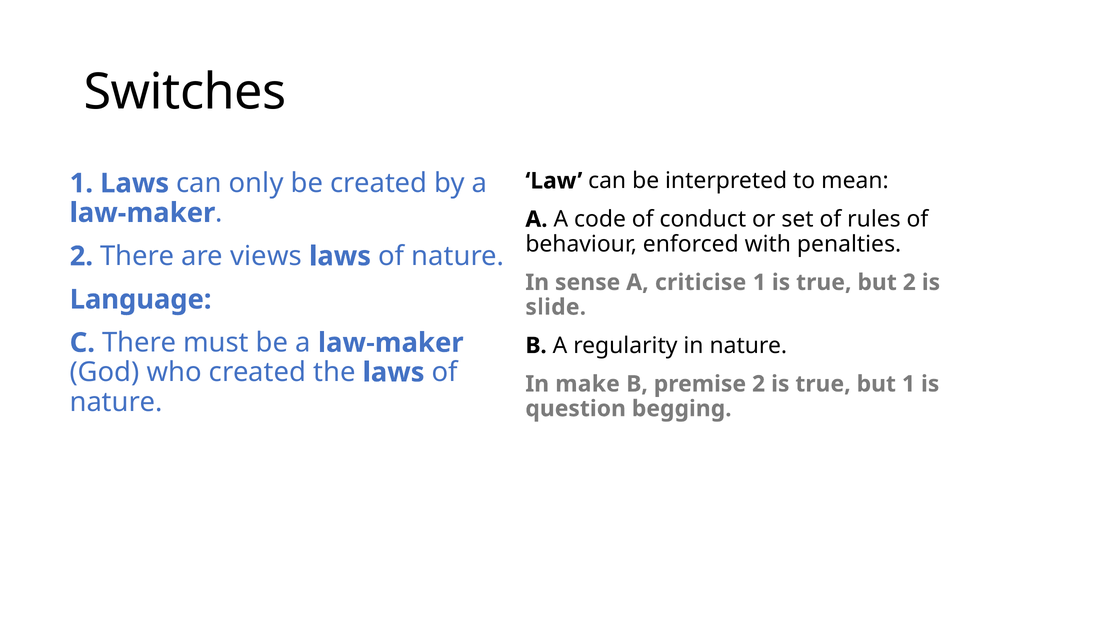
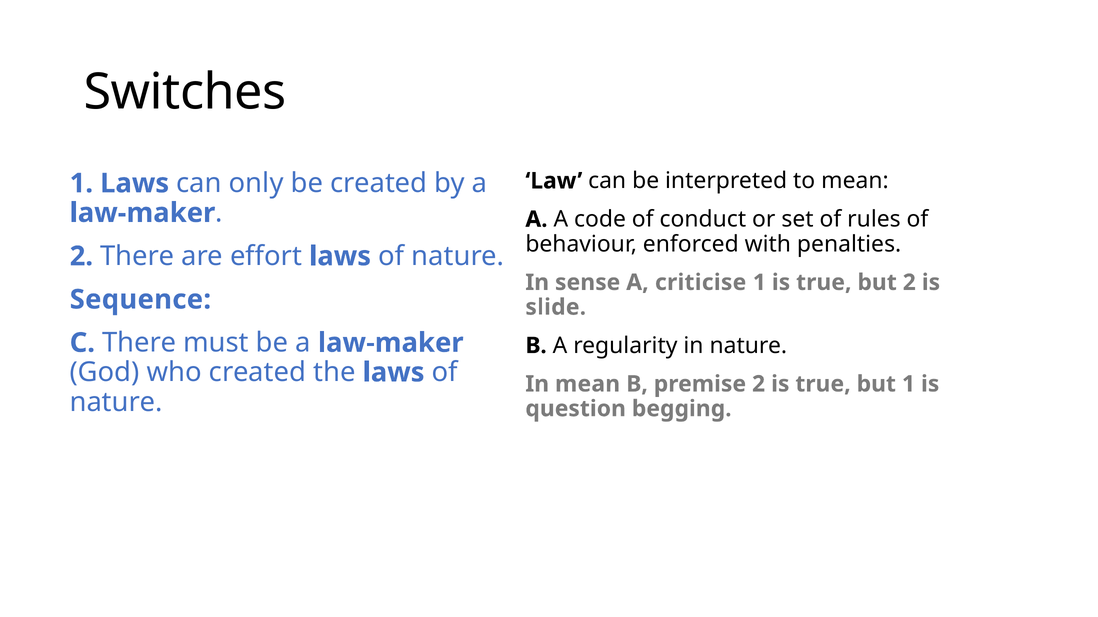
views: views -> effort (266, 256)
Language: Language -> Sequence (140, 300)
In make: make -> mean (588, 384)
